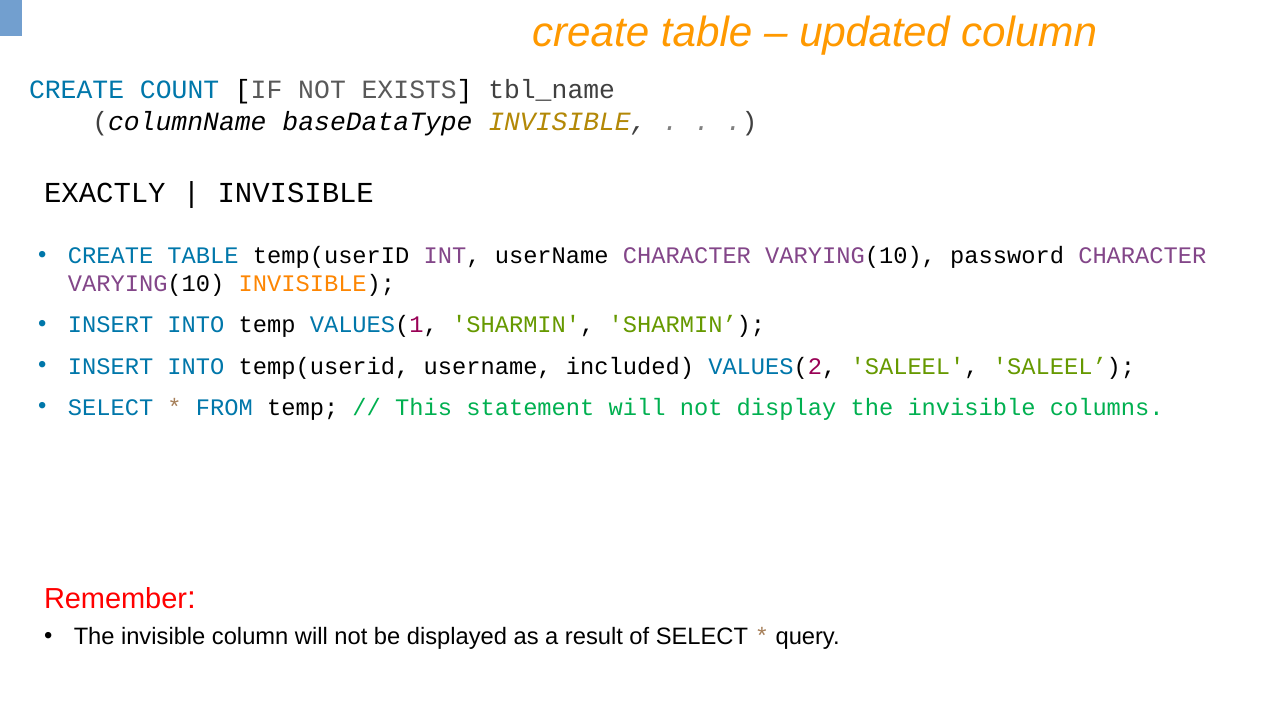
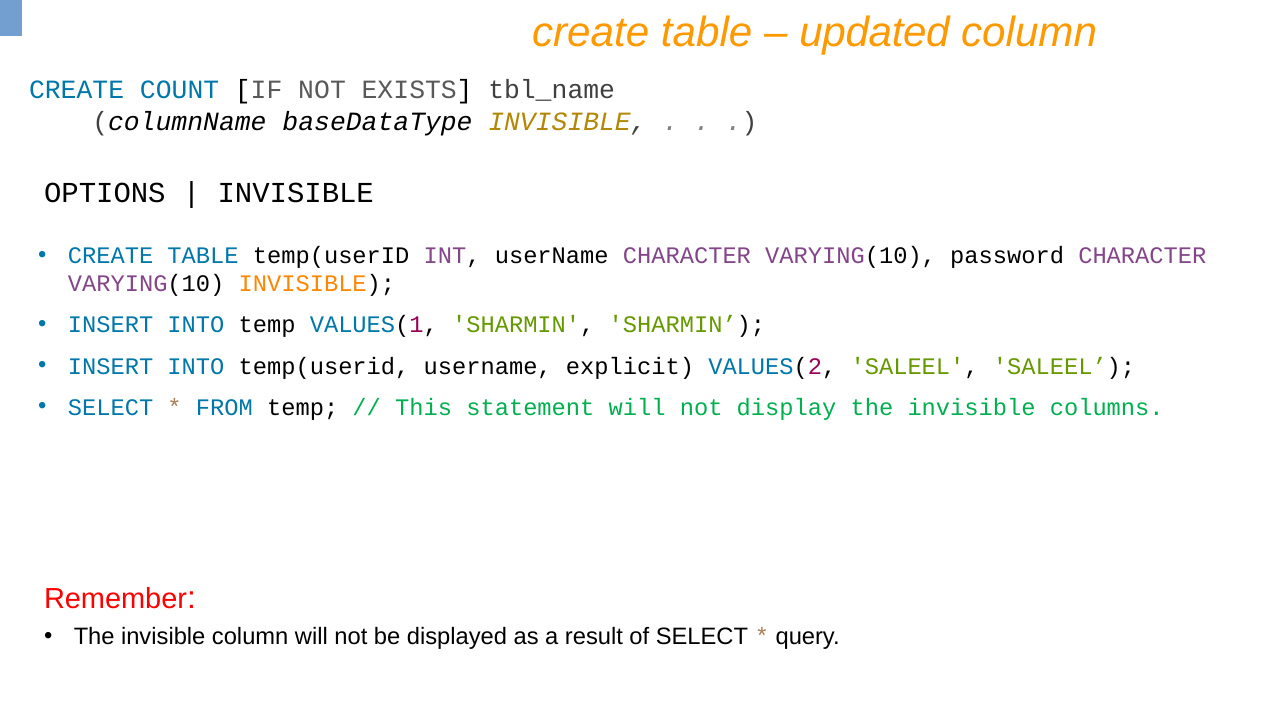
EXACTLY: EXACTLY -> OPTIONS (105, 193)
included: included -> explicit (630, 366)
